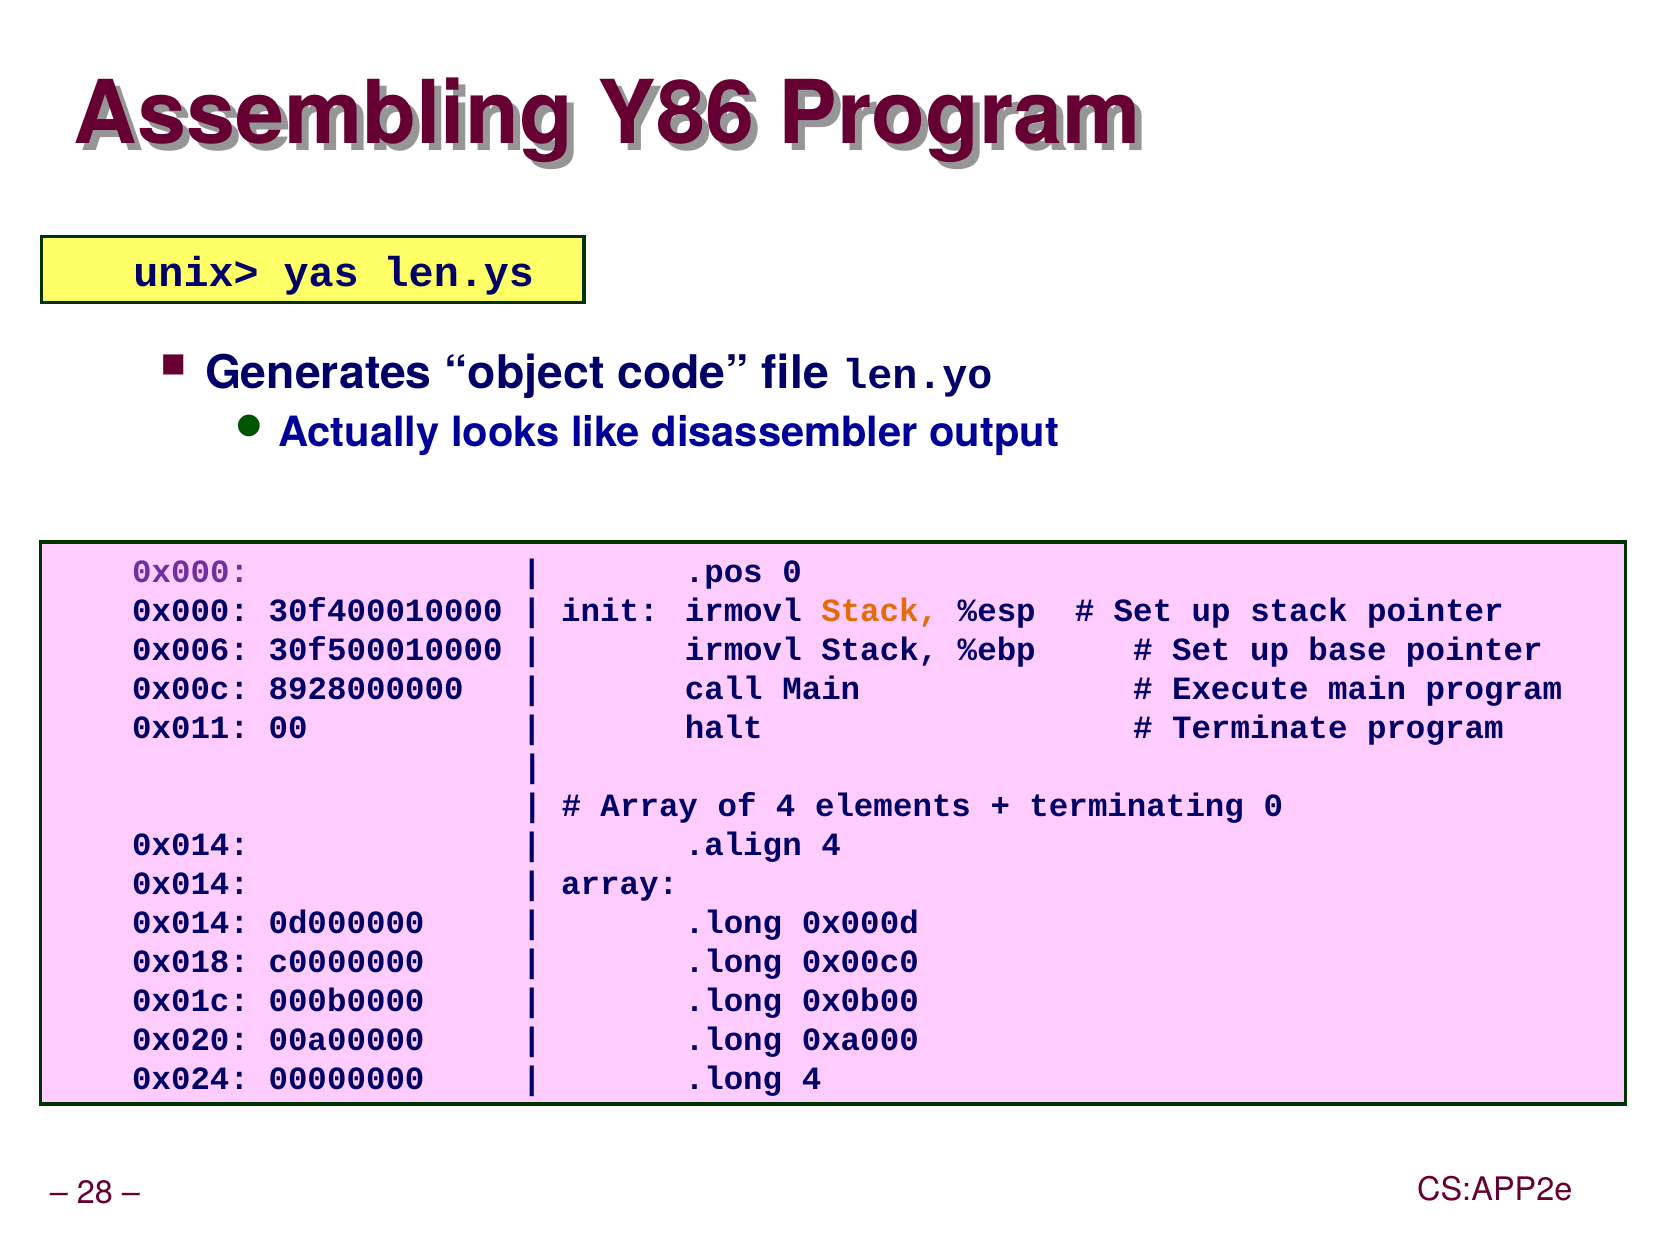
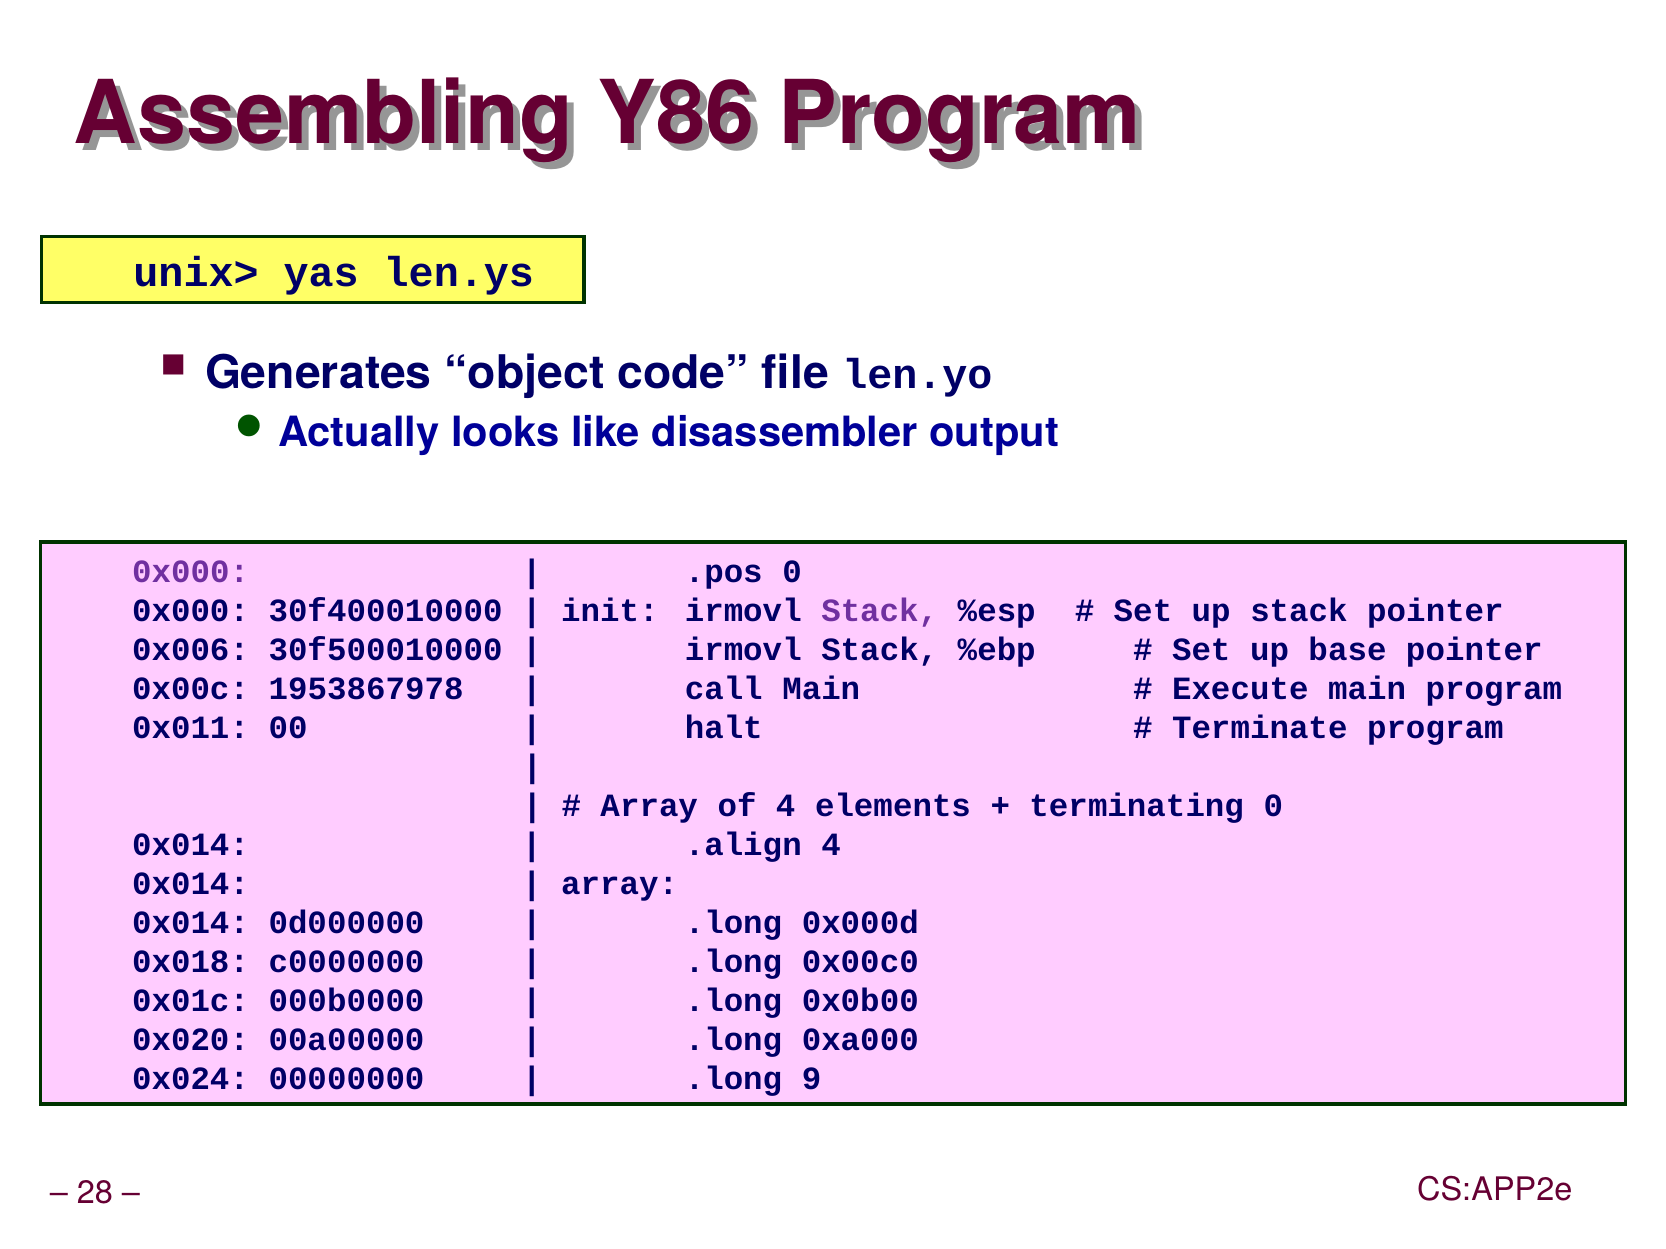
Stack colour: orange -> purple (880, 611)
8928000000: 8928000000 -> 1953867978 (366, 689)
.long 4: 4 -> 9 (812, 1078)
